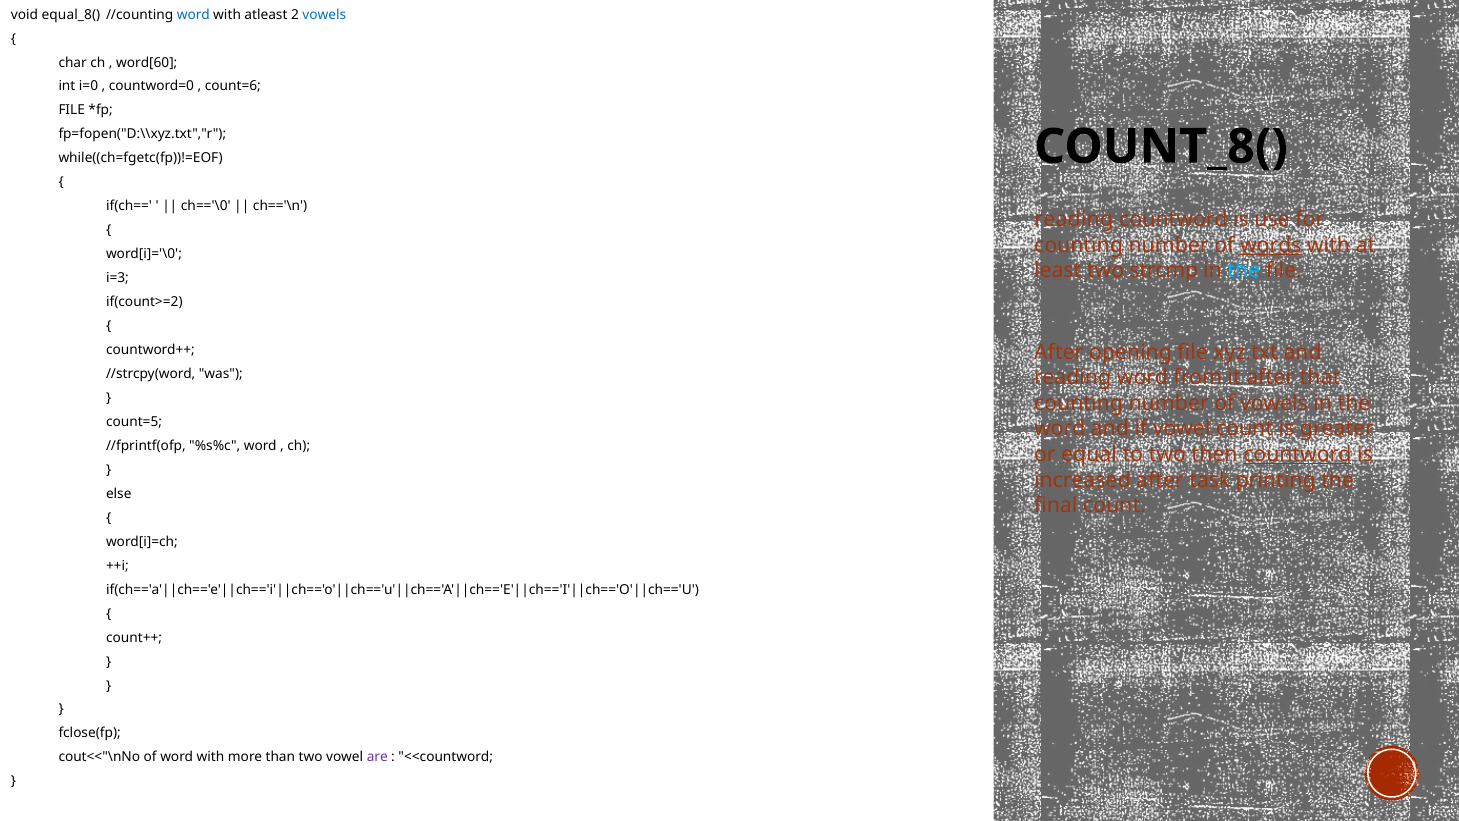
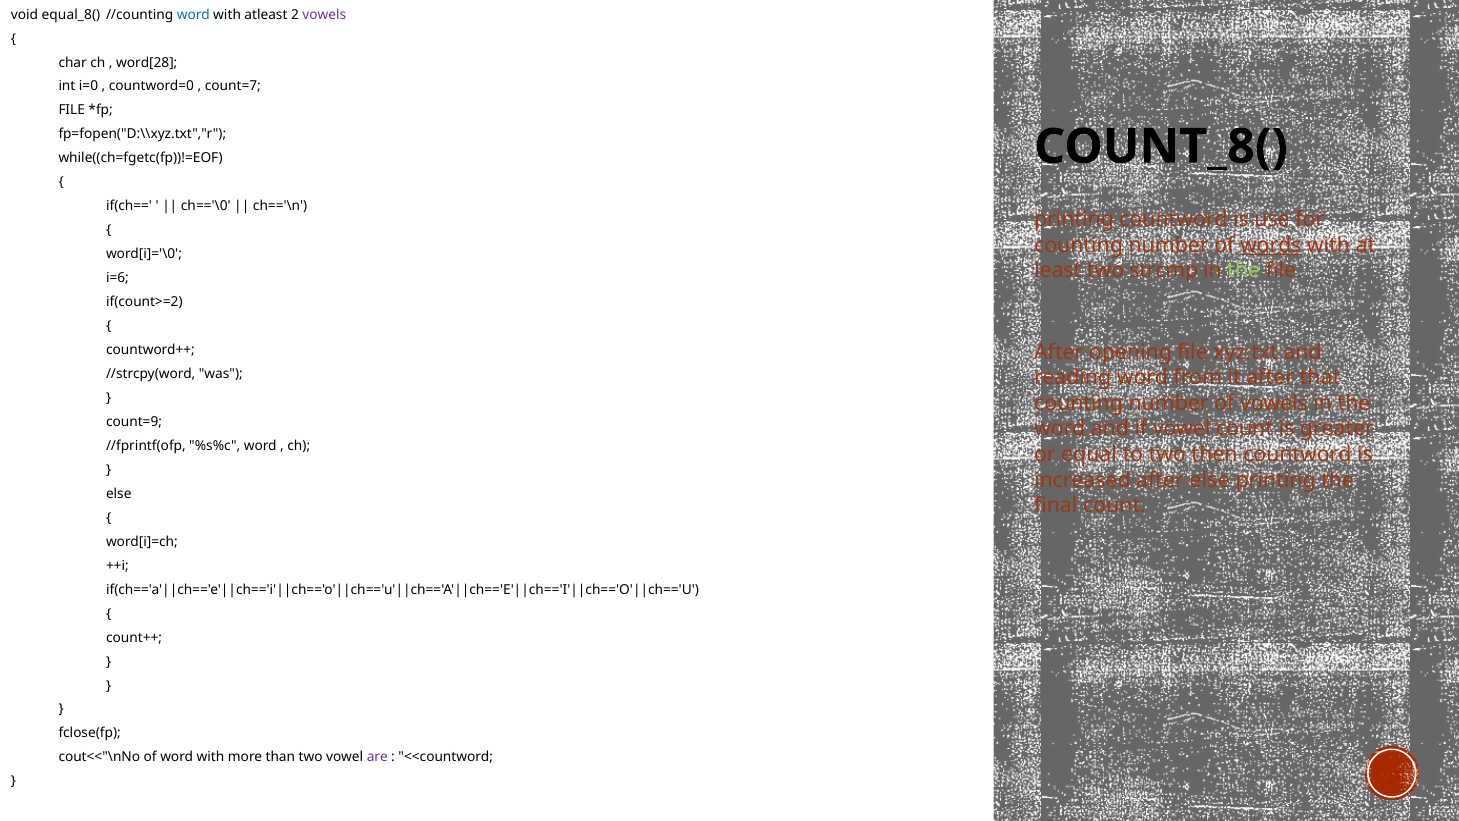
vowels colour: blue -> purple (324, 15)
word[60: word[60 -> word[28 (147, 62)
count=6: count=6 -> count=7 (233, 86)
reading: reading -> printing (1074, 219)
the colour: light blue -> light green (1244, 271)
i=3: i=3 -> i=6 (117, 278)
count=5: count=5 -> count=9 (134, 422)
countword underline: present -> none (1297, 454)
after task: task -> else (1210, 480)
